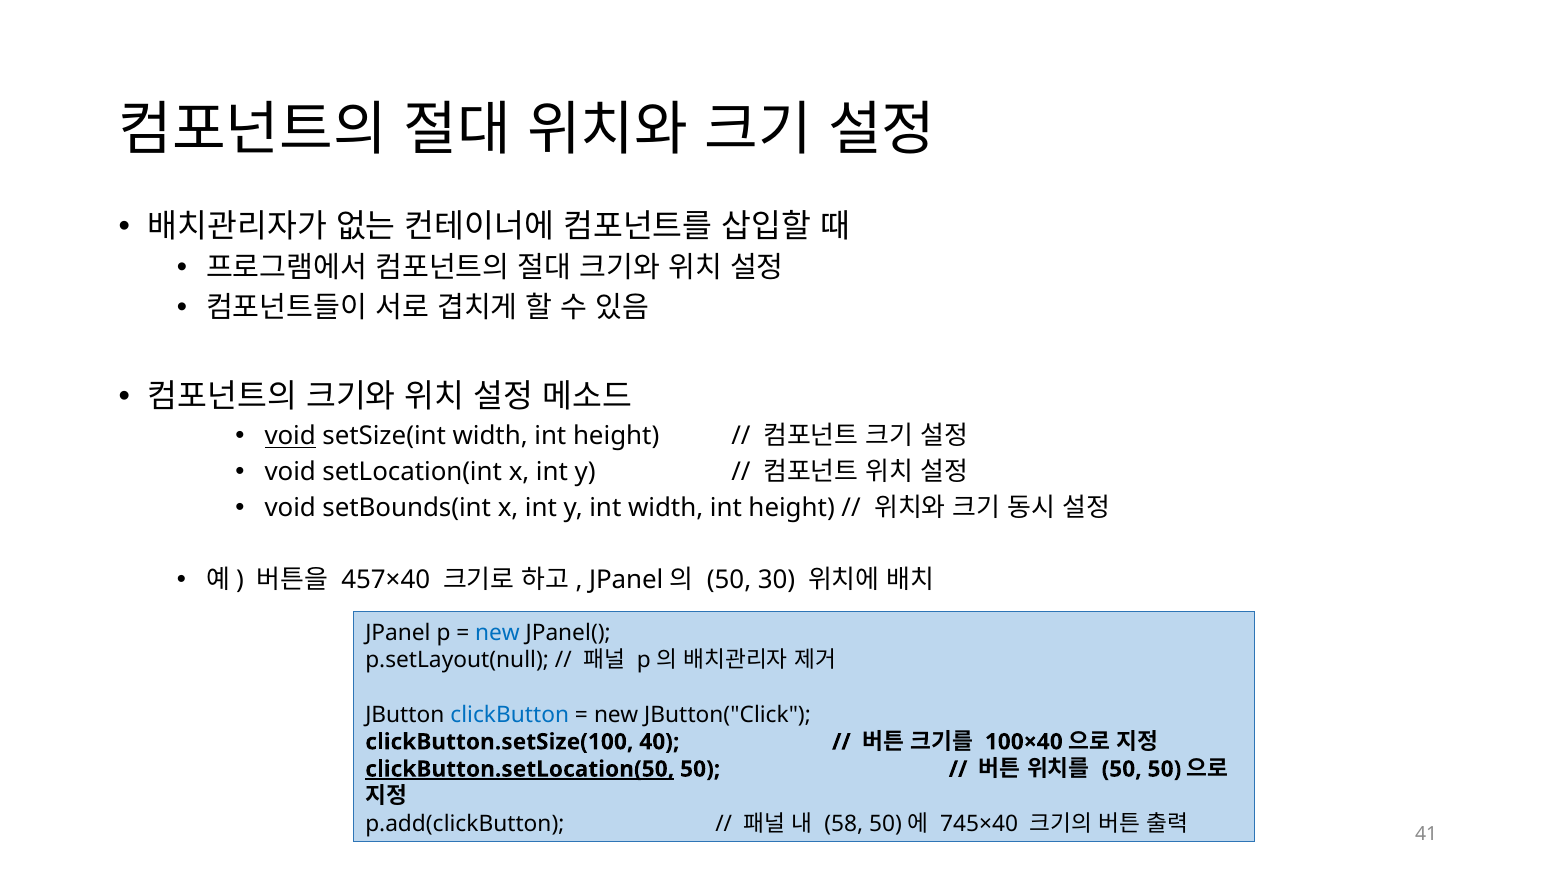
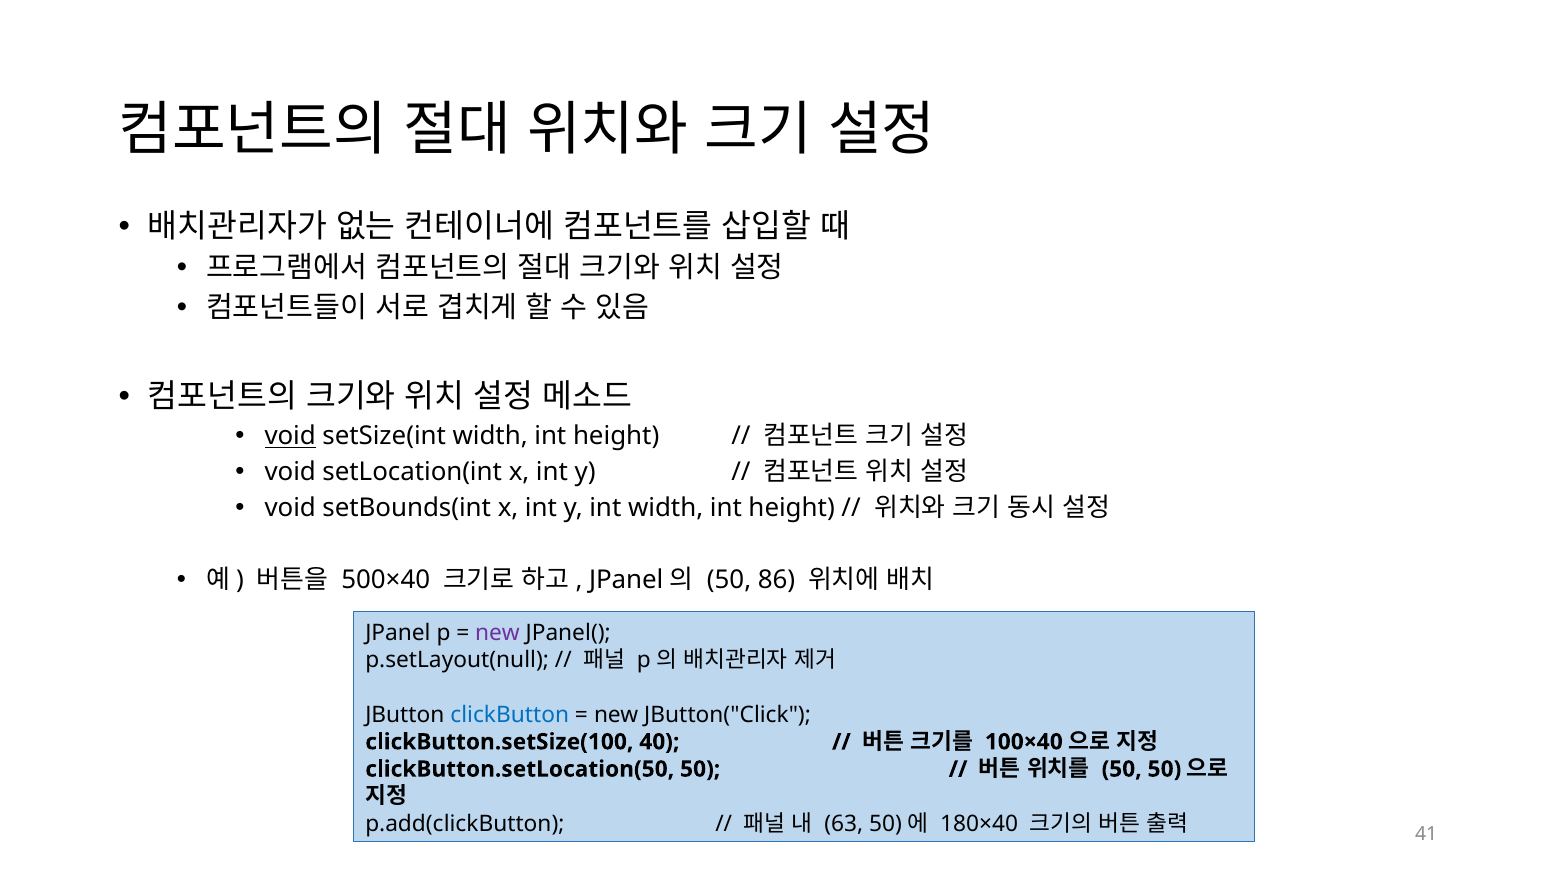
457×40: 457×40 -> 500×40 (386, 580)
30: 30 -> 86 (777, 580)
new colour: blue -> purple (497, 633)
clickButton.setLocation(50 underline: present -> none (520, 769)
58: 58 -> 63 (844, 824)
745×40: 745×40 -> 180×40 (979, 824)
